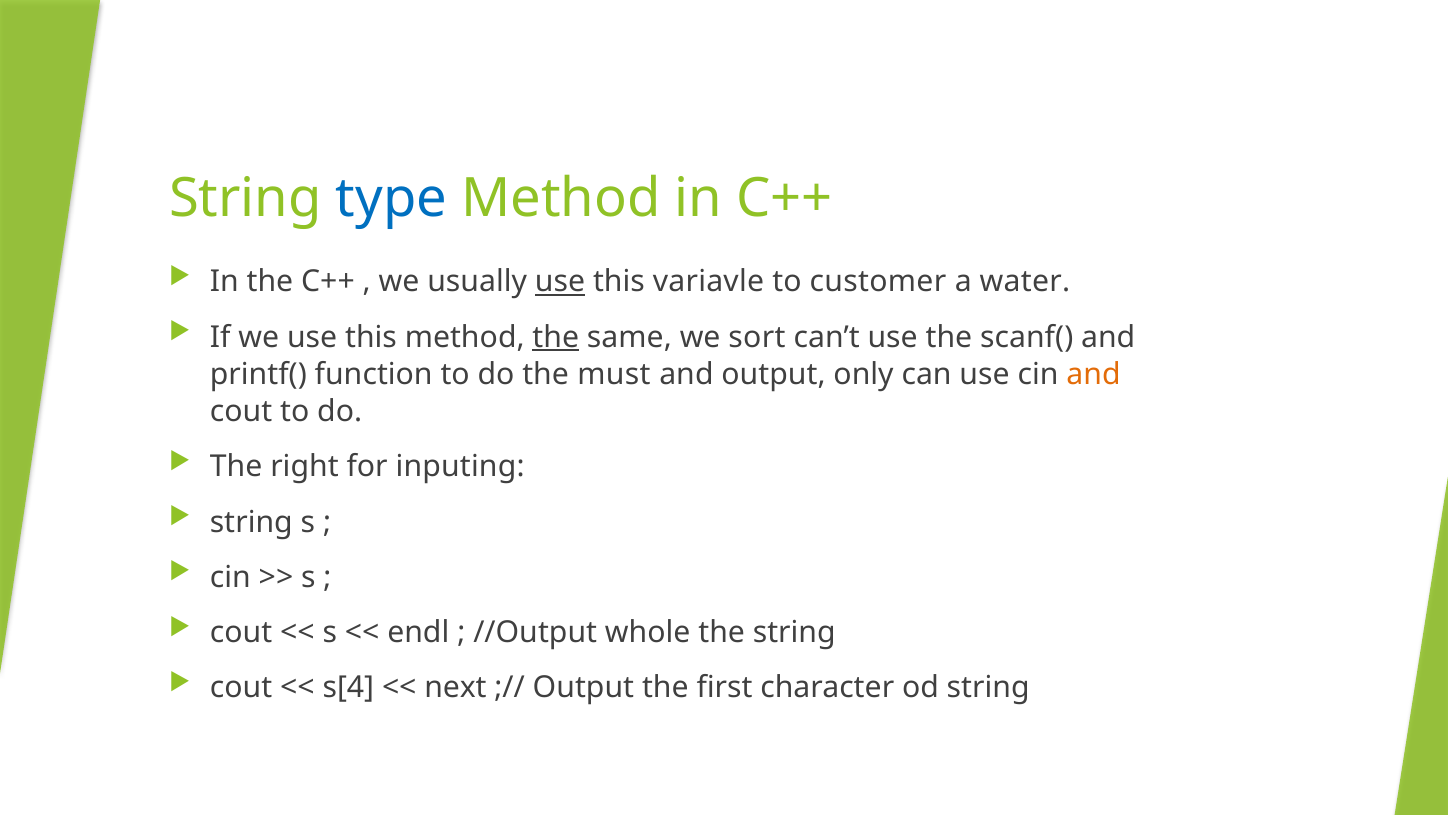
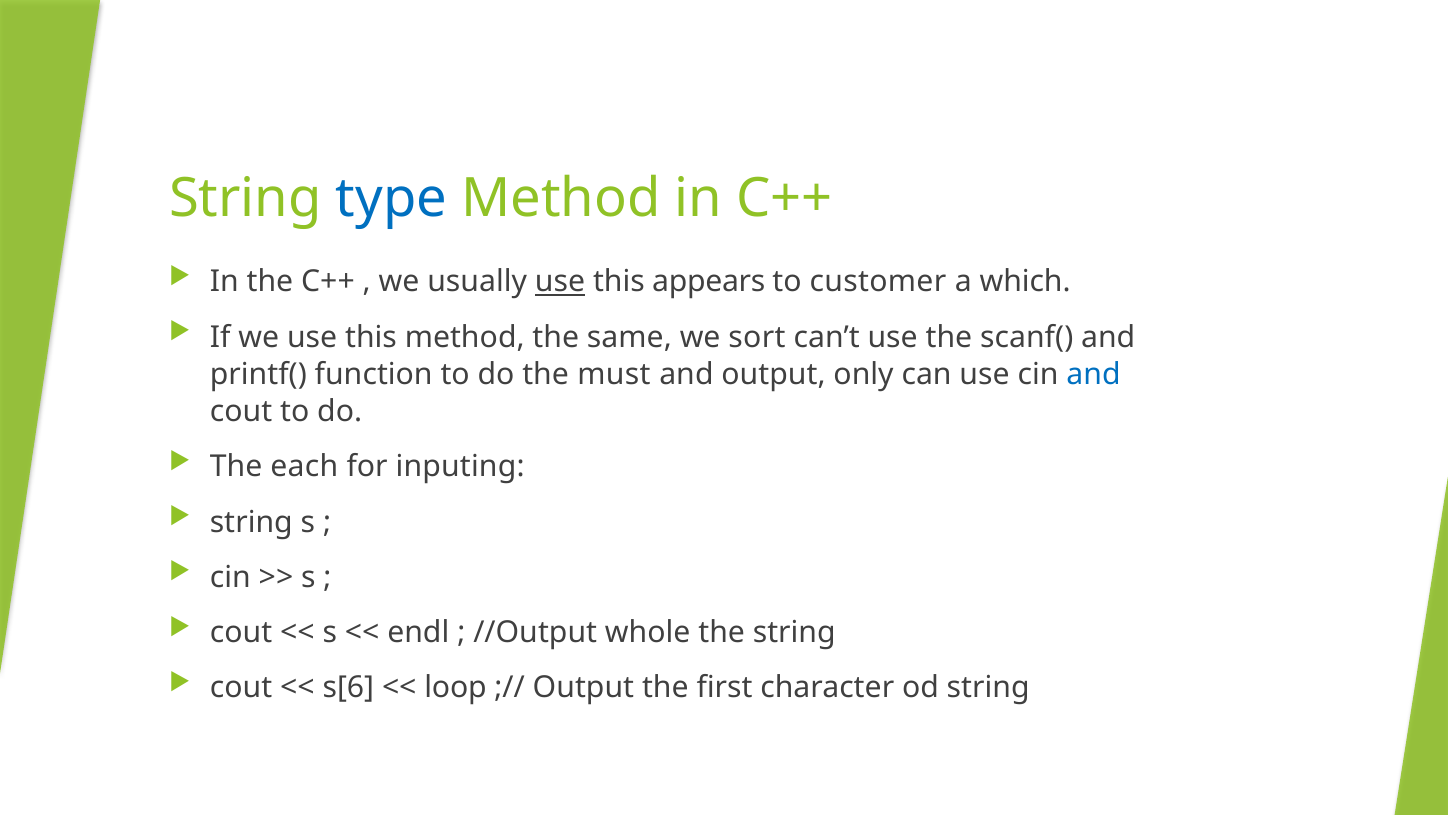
variavle: variavle -> appears (709, 282)
water: water -> which (1025, 282)
the underline: present -> none (556, 337)
and colour: orange -> blue (1094, 374)
right: right -> each (304, 467)
s[4: s[4 -> s[6 (348, 688)
next: next -> loop (455, 688)
